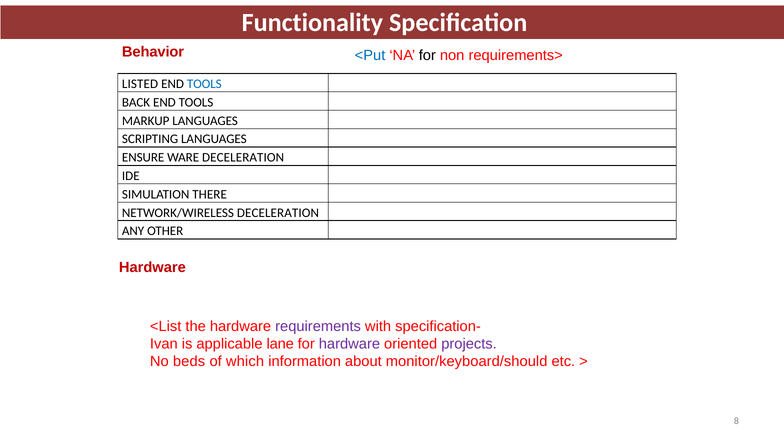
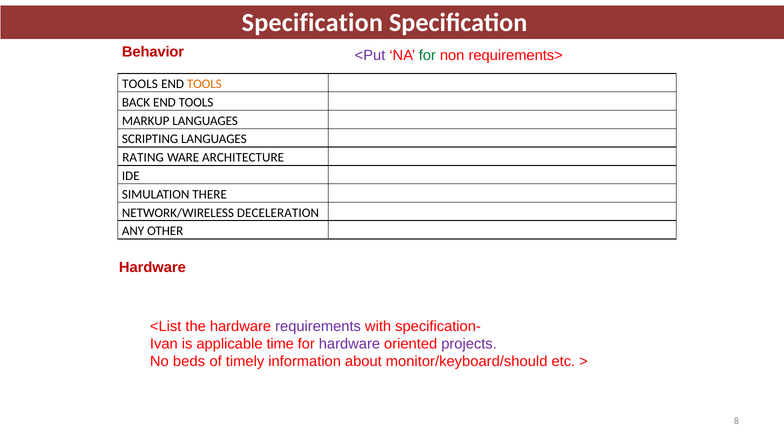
Functionality: Functionality -> Specification (312, 22)
<Put colour: blue -> purple (370, 55)
for colour: black -> green (427, 55)
LISTED: LISTED -> TOOLS (140, 84)
TOOLS colour: blue -> orange (204, 84)
ENSURE: ENSURE -> RATING (143, 158)
WARE DECELERATION: DECELERATION -> ARCHITECTURE (243, 158)
lane: lane -> time (280, 344)
which: which -> timely (245, 362)
